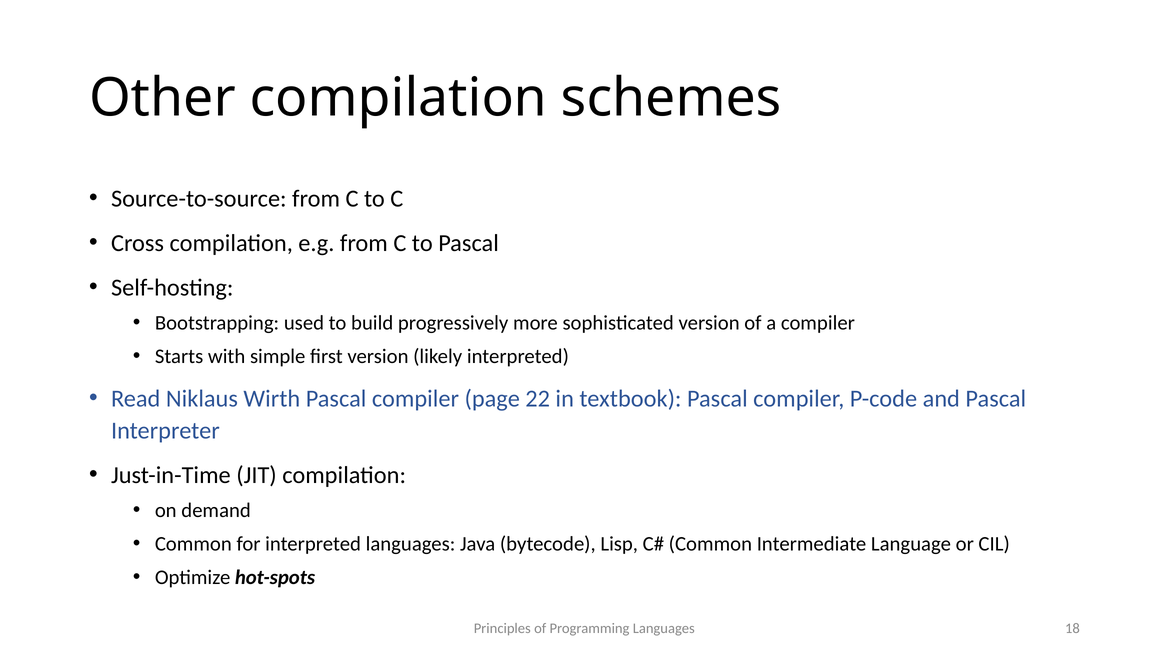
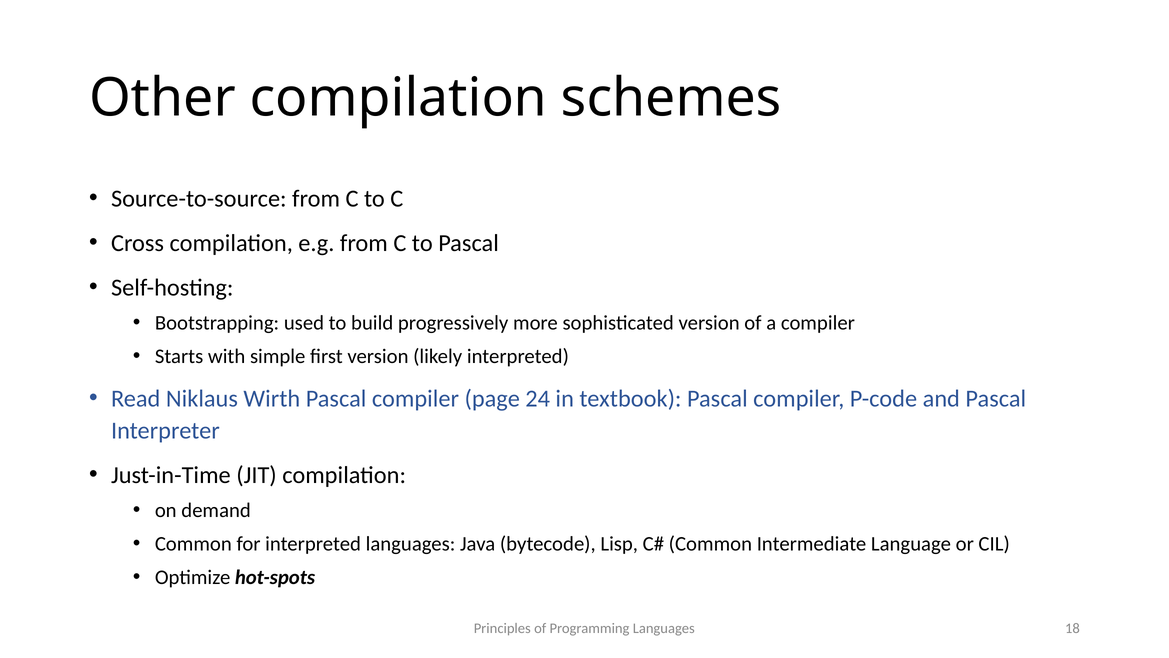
22: 22 -> 24 (538, 398)
